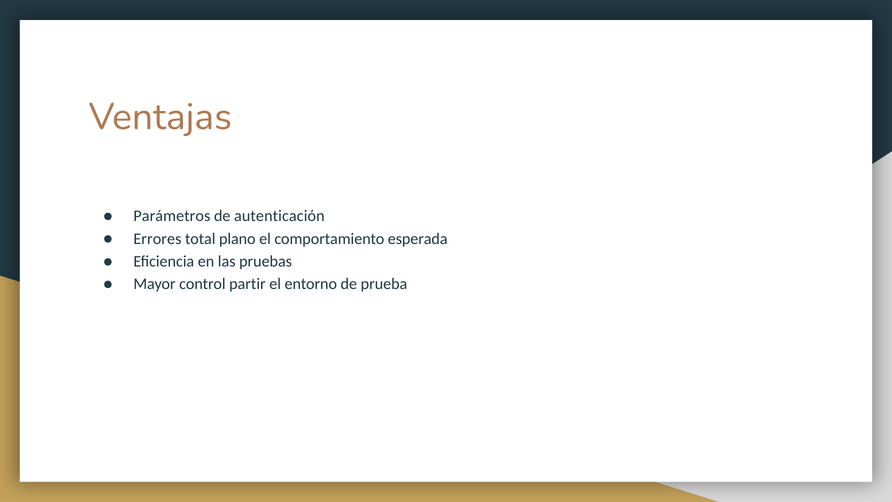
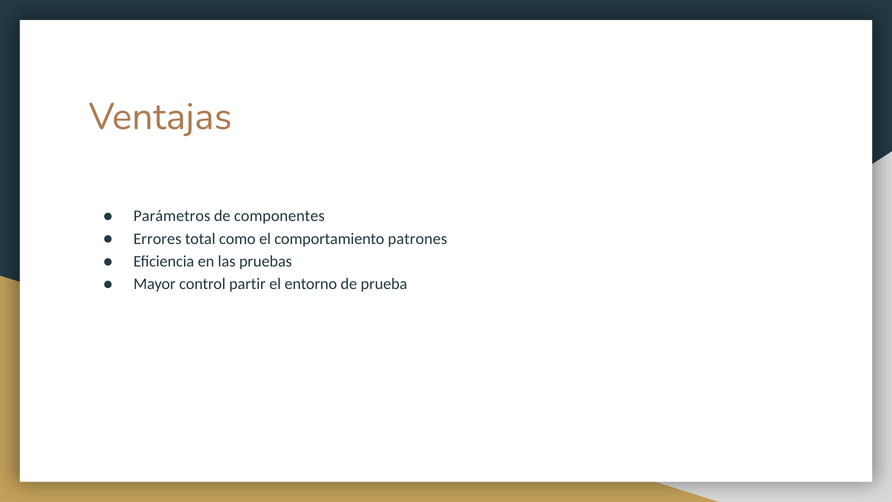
autenticación: autenticación -> componentes (279, 216)
plano: plano -> como (237, 239)
esperada: esperada -> patrones (418, 239)
